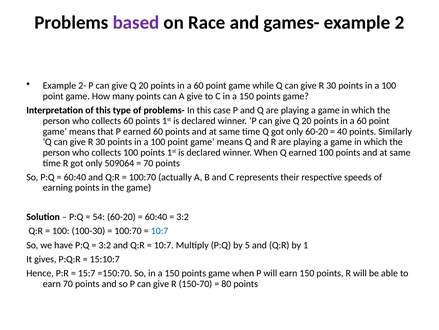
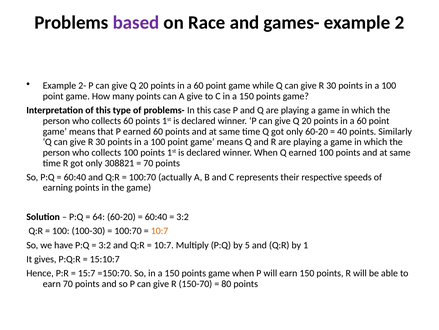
509064: 509064 -> 308821 (119, 163)
54: 54 -> 64 (99, 217)
10:7 colour: blue -> orange (160, 231)
